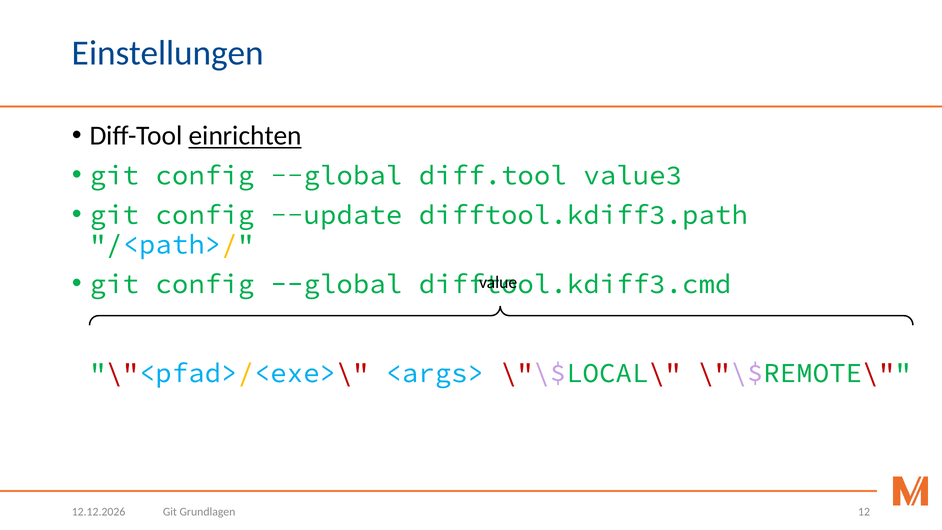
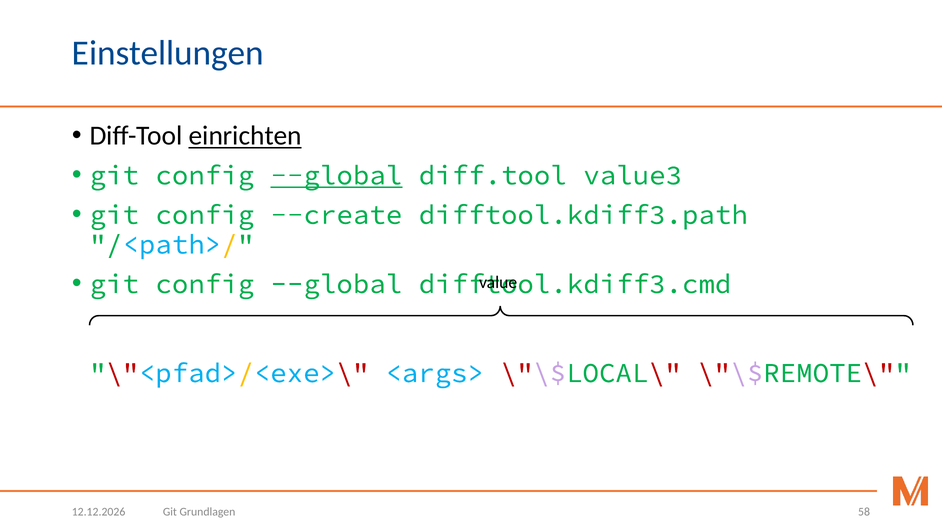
--global underline: none -> present (336, 175)
--update: --update -> --create (336, 215)
12: 12 -> 58 (864, 512)
